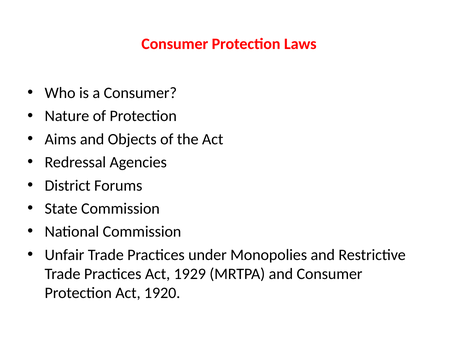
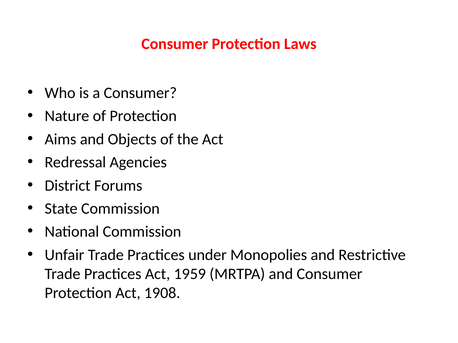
1929: 1929 -> 1959 (190, 274)
1920: 1920 -> 1908 (162, 293)
